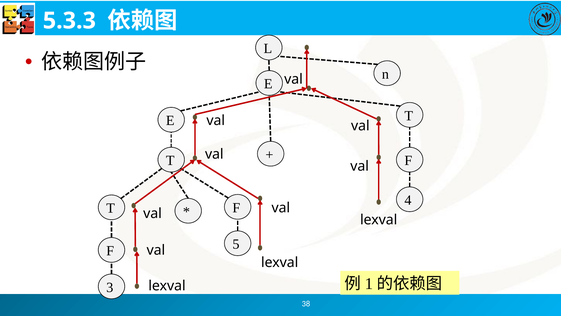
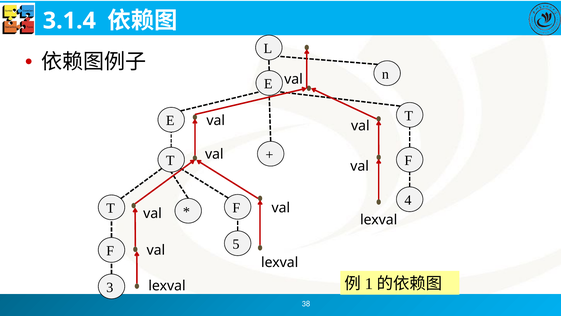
5.3.3: 5.3.3 -> 3.1.4 (69, 21)
